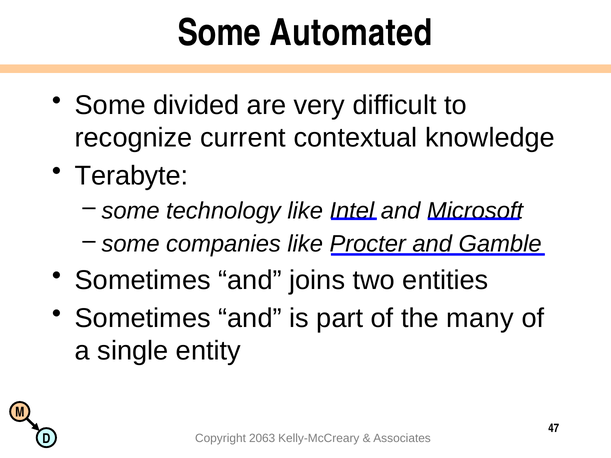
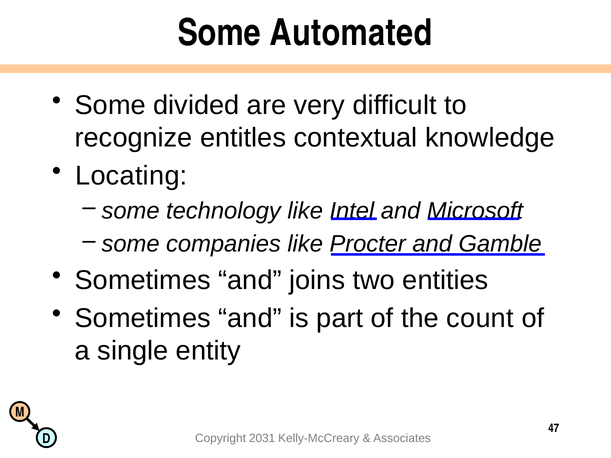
current: current -> entitles (243, 138)
Terabyte: Terabyte -> Locating (131, 176)
many: many -> count (480, 319)
2063: 2063 -> 2031 (262, 439)
